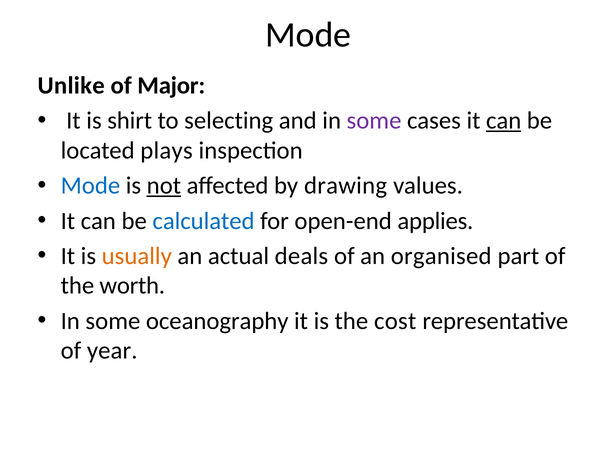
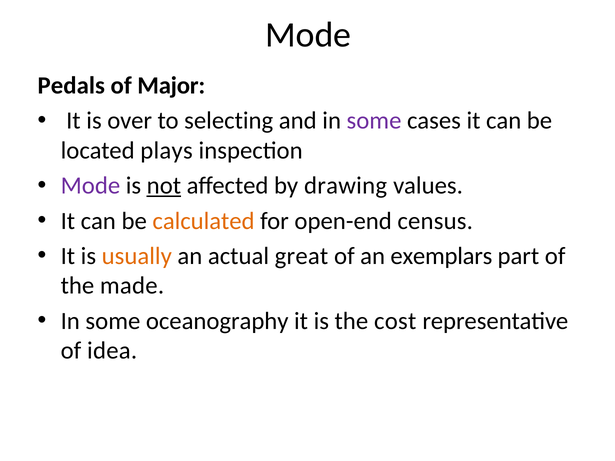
Unlike: Unlike -> Pedals (71, 86)
shirt: shirt -> over (130, 121)
can underline: present -> none (504, 121)
Mode colour: blue -> purple (90, 186)
calculated colour: blue -> orange (204, 221)
applies: applies -> census (435, 221)
deals: deals -> great (301, 256)
organised: organised -> exemplars (441, 256)
worth: worth -> made (132, 286)
year: year -> idea (112, 351)
